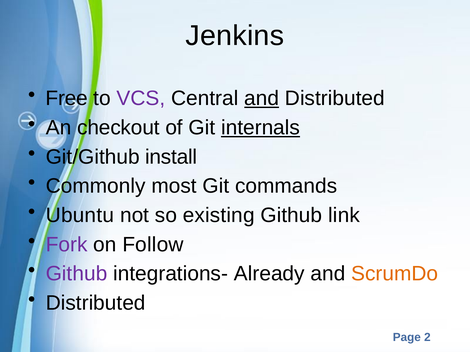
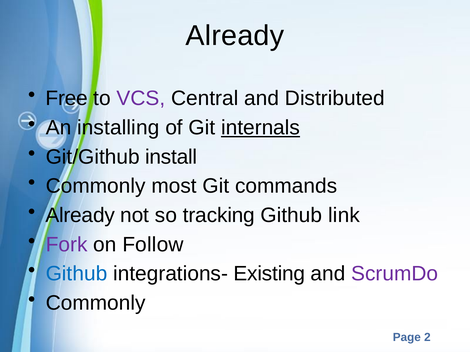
Jenkins: Jenkins -> Already (235, 36)
and underline: present -> none (262, 99)
checkout: checkout -> installing (118, 128)
Ubuntu: Ubuntu -> Already (80, 216)
existing: existing -> tracking (219, 216)
Github colour: purple -> blue (77, 274)
Already: Already -> Existing (269, 274)
ScrumDo colour: orange -> purple (395, 274)
Distributed: Distributed -> Commonly (96, 303)
